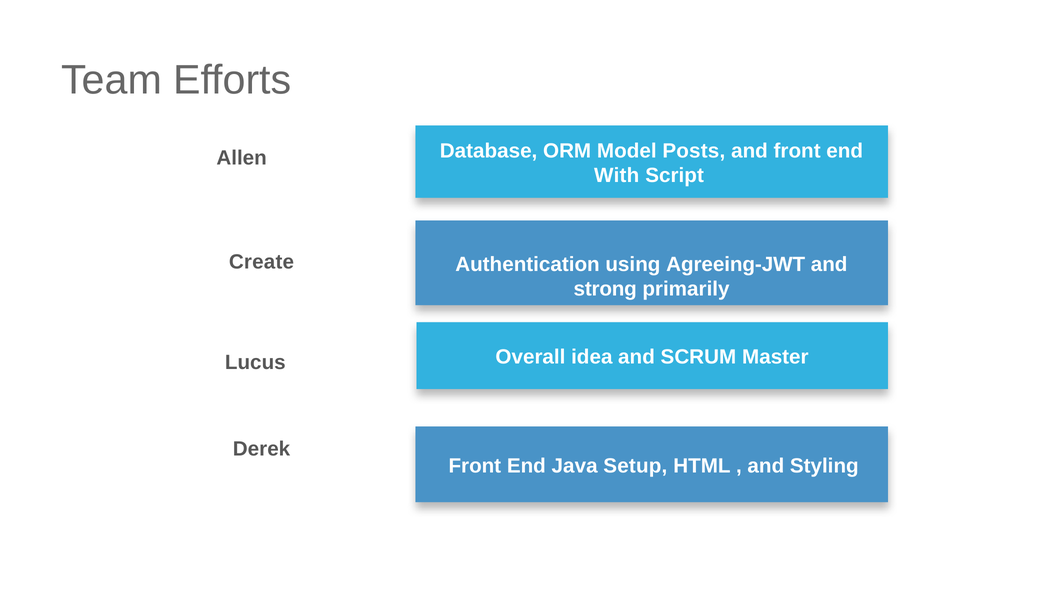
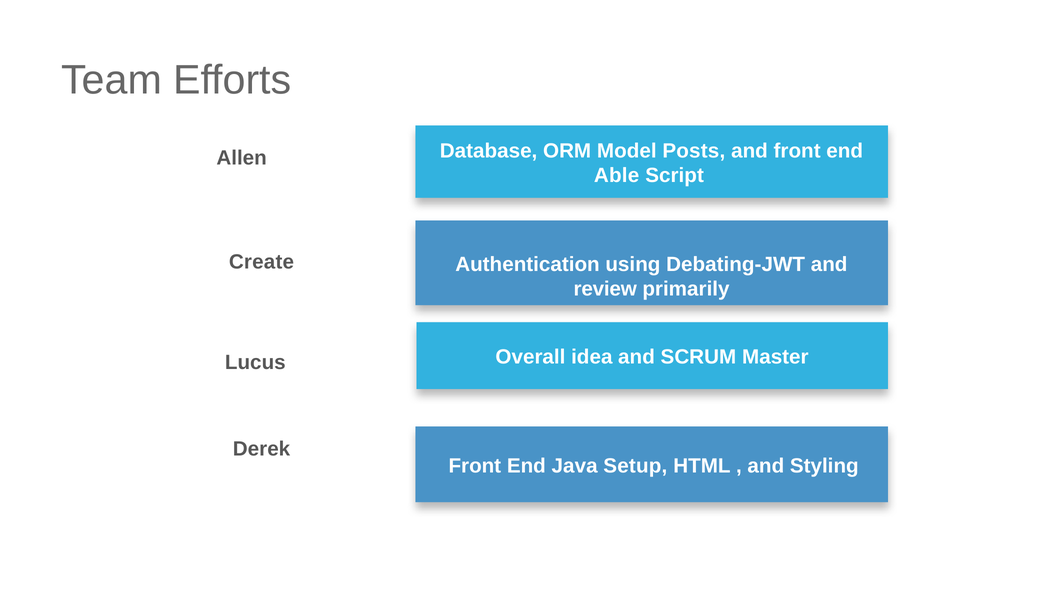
With: With -> Able (617, 176)
Agreeing-JWT: Agreeing-JWT -> Debating-JWT (736, 264)
strong: strong -> review (605, 289)
